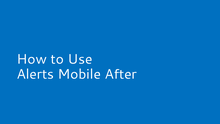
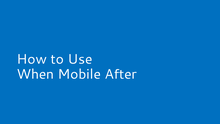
Alerts: Alerts -> When (35, 74)
